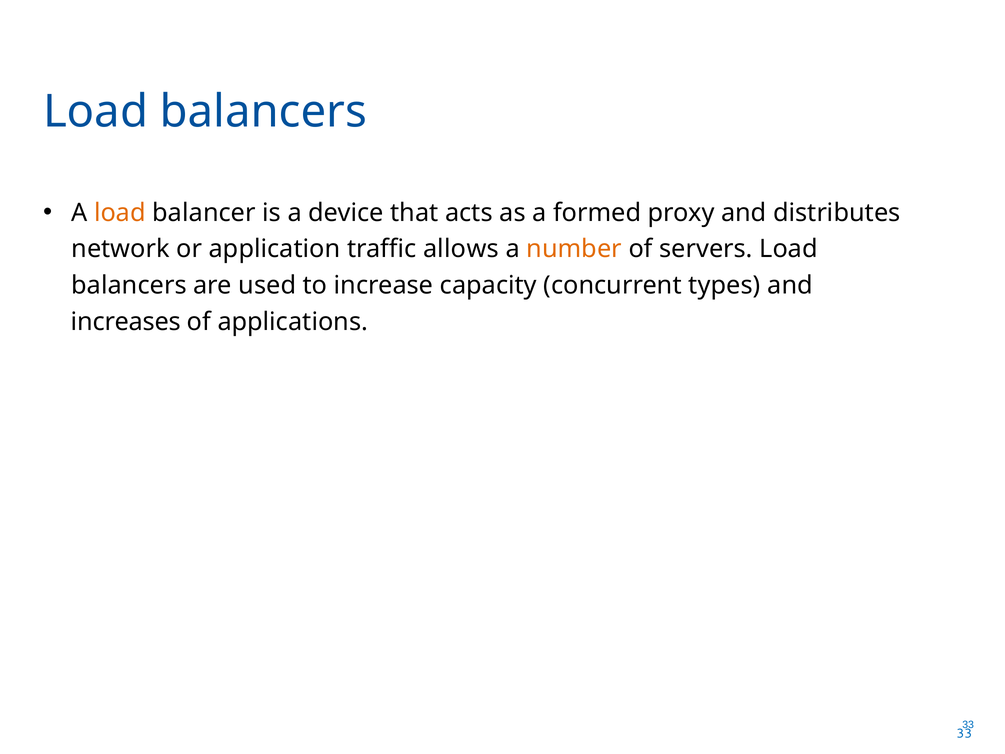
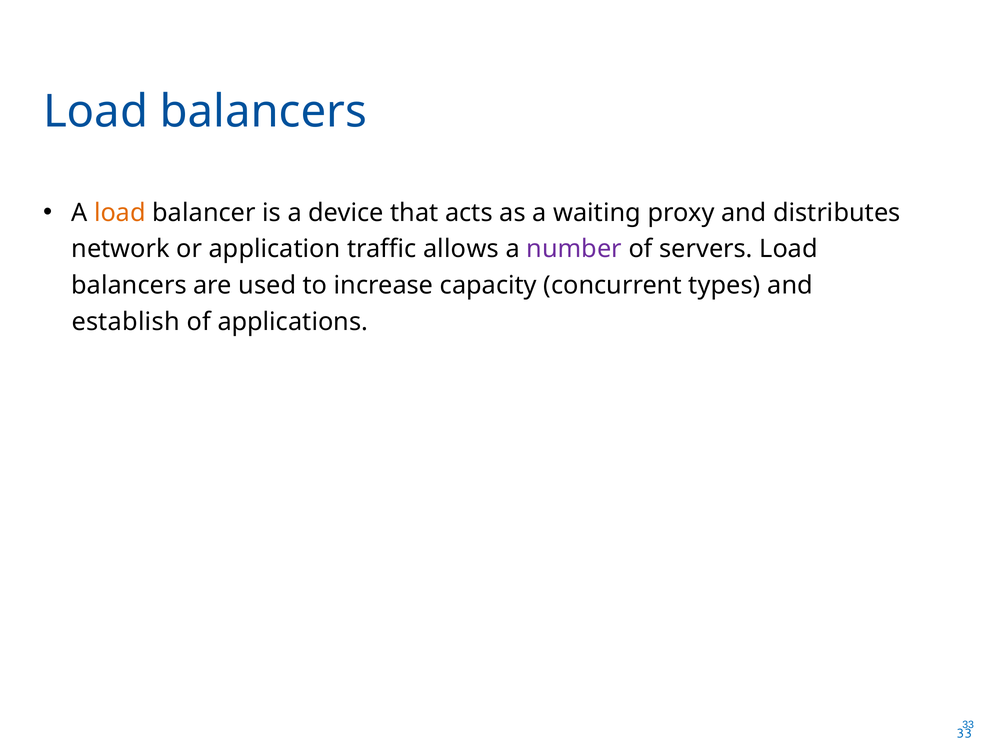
formed: formed -> waiting (597, 213)
number colour: orange -> purple (574, 249)
increases: increases -> establish (126, 322)
